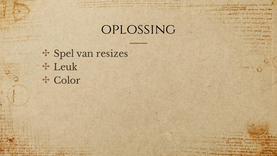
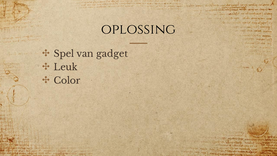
resizes: resizes -> gadget (112, 54)
